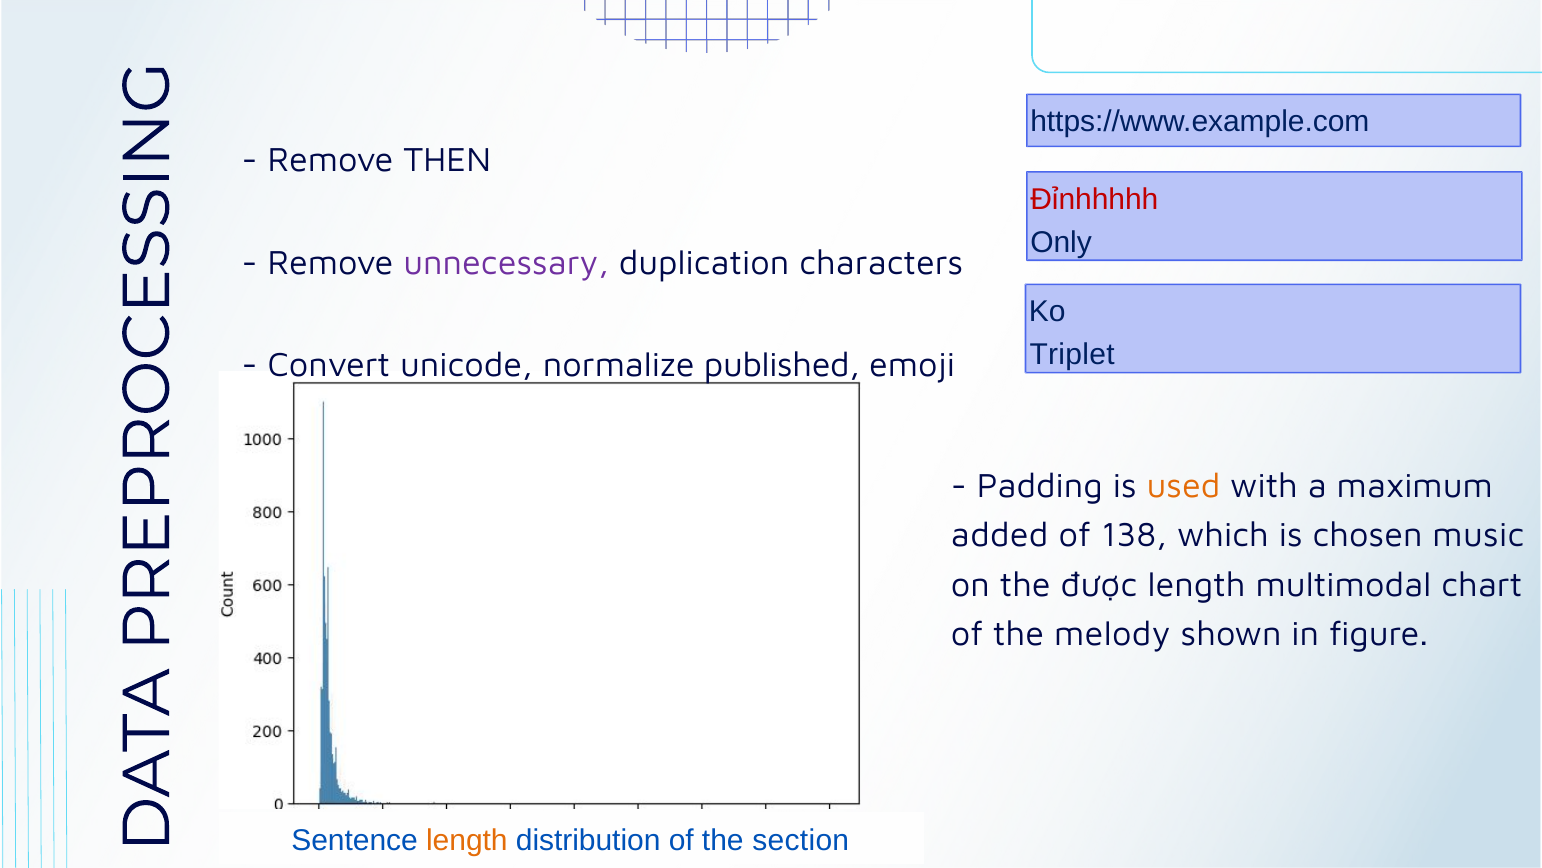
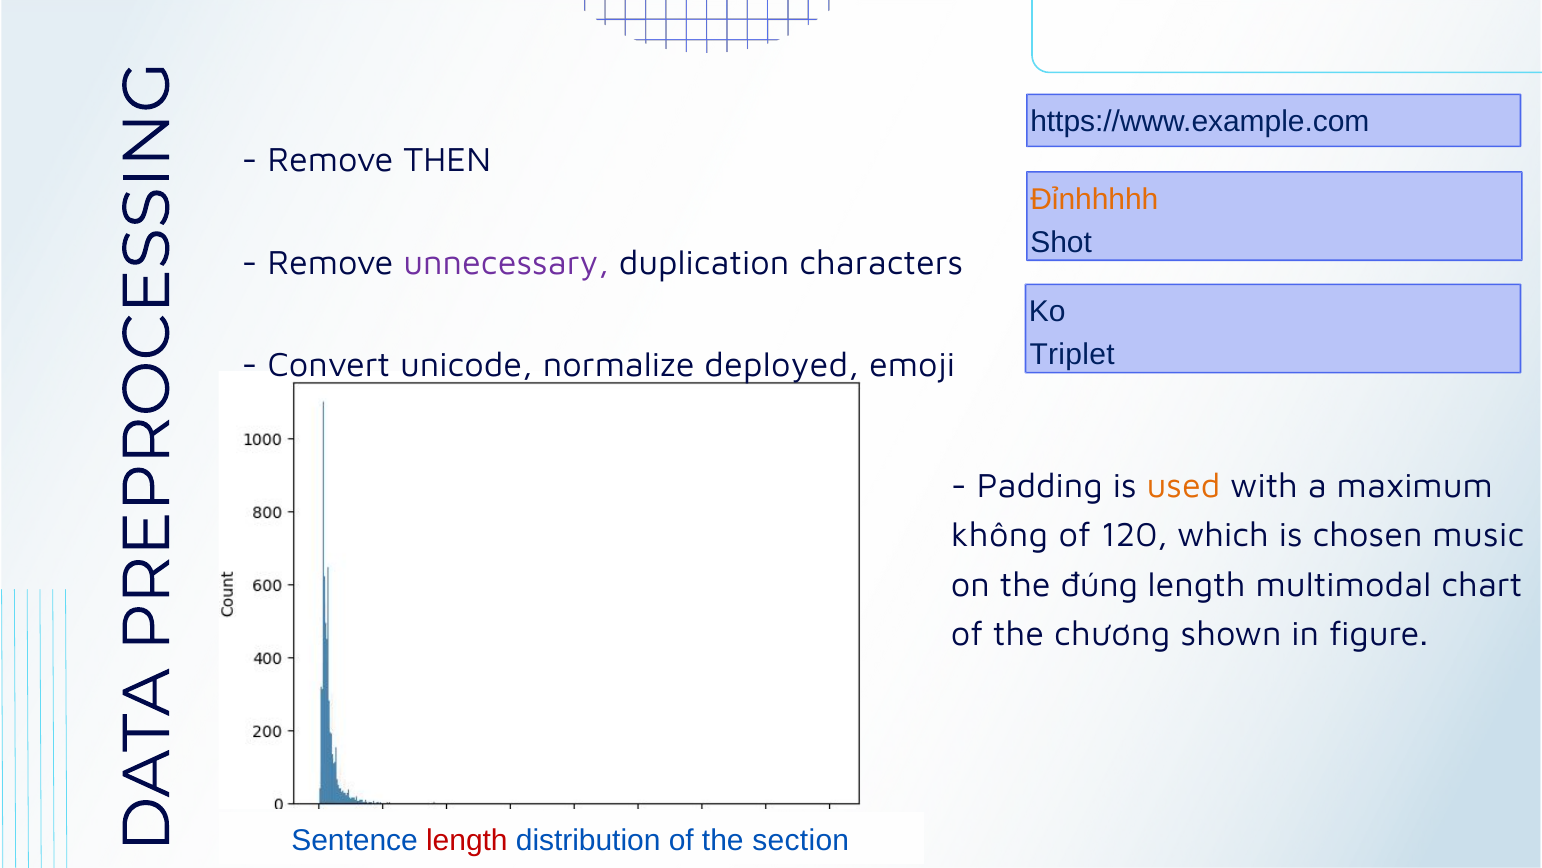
Đỉnhhhhh colour: red -> orange (1094, 199)
Only: Only -> Shot (1061, 242)
published: published -> deployed (782, 365)
added: added -> không (1000, 535)
138: 138 -> 120 (1134, 535)
được: được -> đúng (1099, 585)
melody: melody -> chương (1112, 634)
length colour: orange -> red (467, 840)
